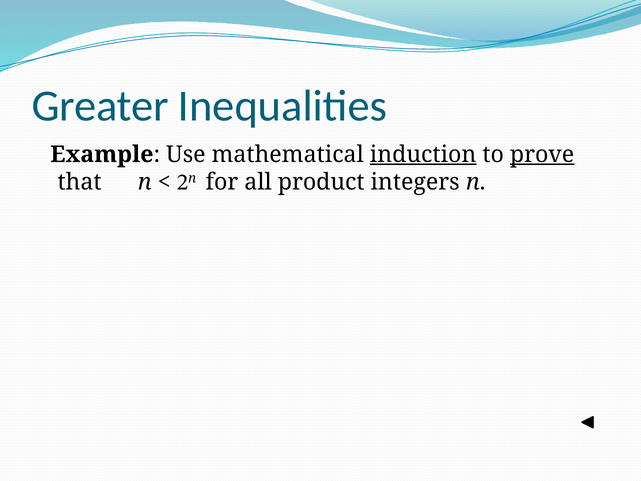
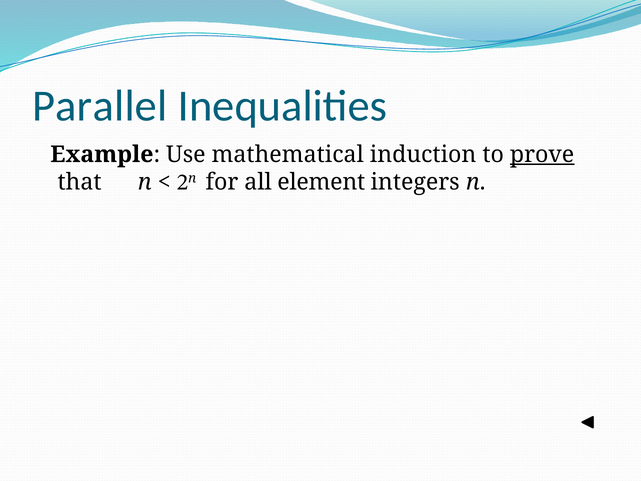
Greater: Greater -> Parallel (100, 106)
induction underline: present -> none (423, 154)
product: product -> element (321, 182)
